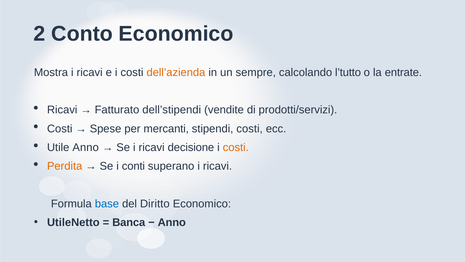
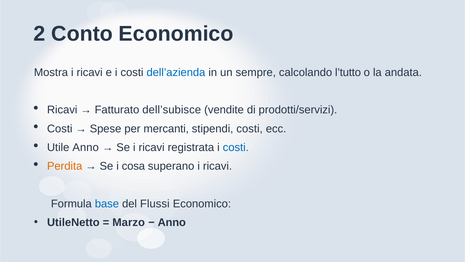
dell’azienda colour: orange -> blue (176, 72)
entrate: entrate -> andata (403, 72)
dell’stipendi: dell’stipendi -> dell’subisce (172, 110)
decisione: decisione -> registrata (191, 147)
costi colour: orange -> blue (236, 147)
conti: conti -> cosa (133, 166)
Diritto: Diritto -> Flussi (155, 203)
Banca: Banca -> Marzo (129, 222)
